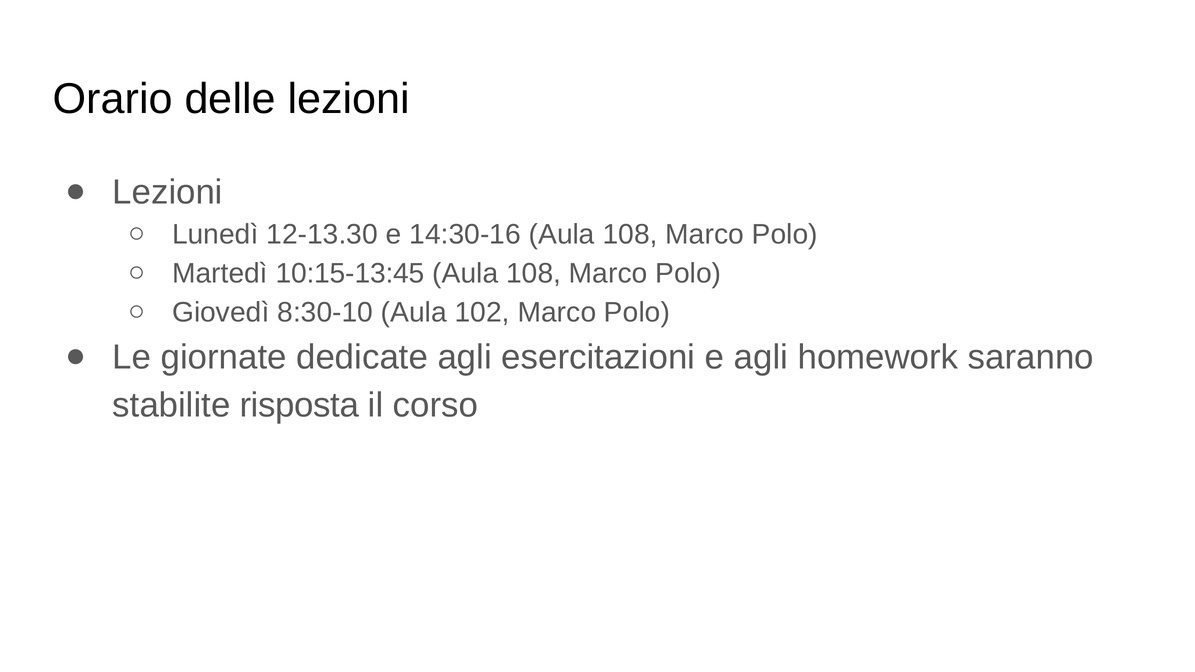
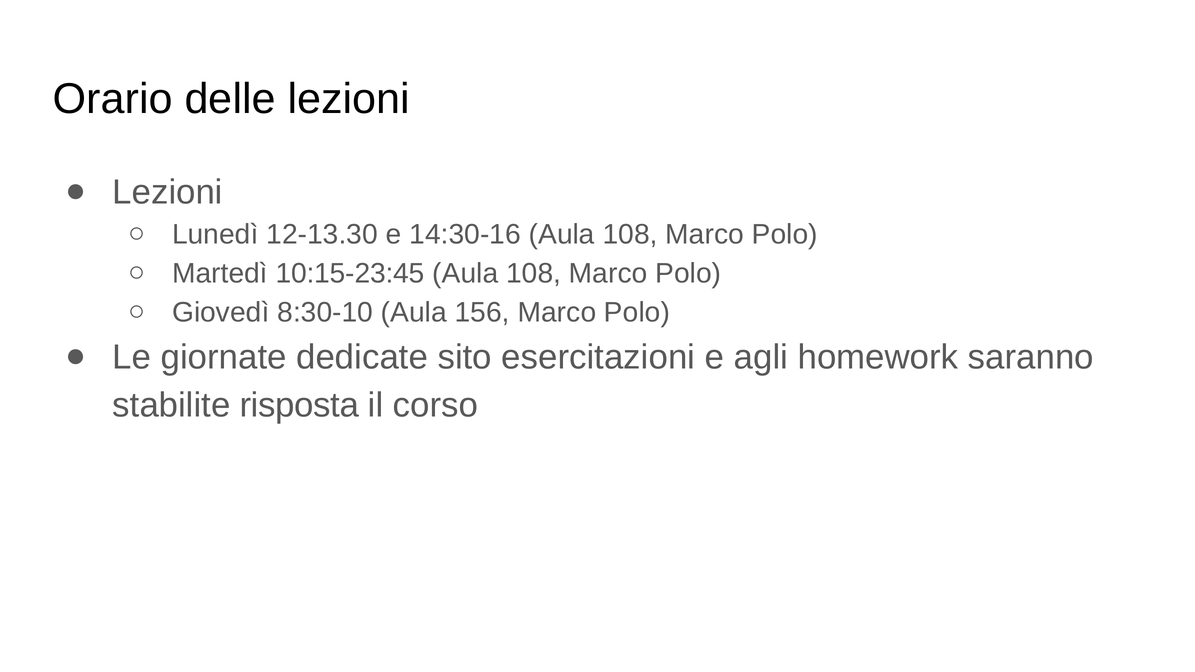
10:15-13:45: 10:15-13:45 -> 10:15-23:45 (350, 274)
102: 102 -> 156 (482, 313)
dedicate agli: agli -> sito (465, 357)
